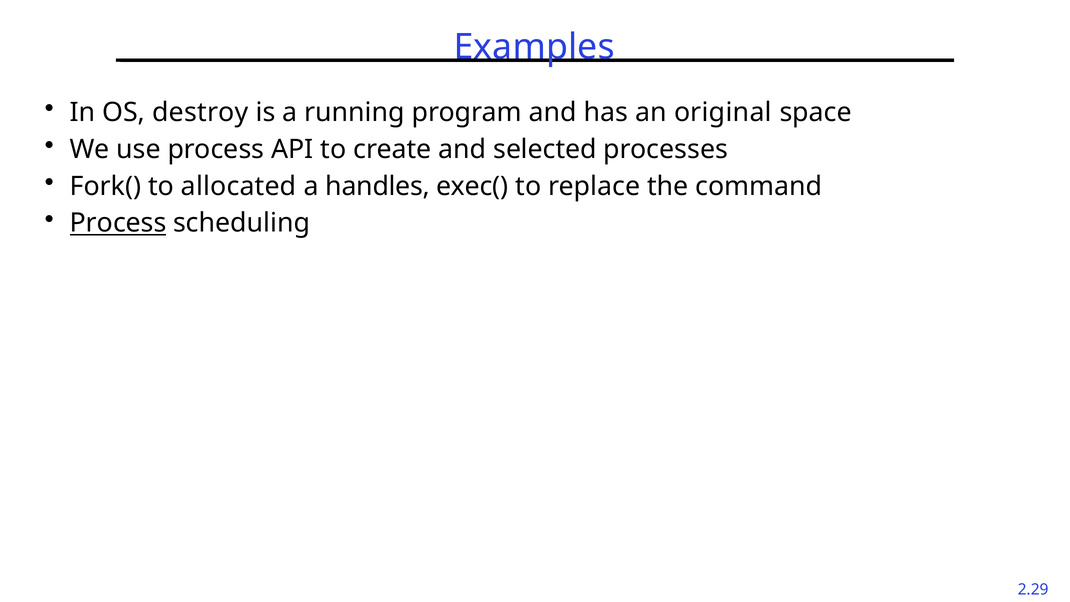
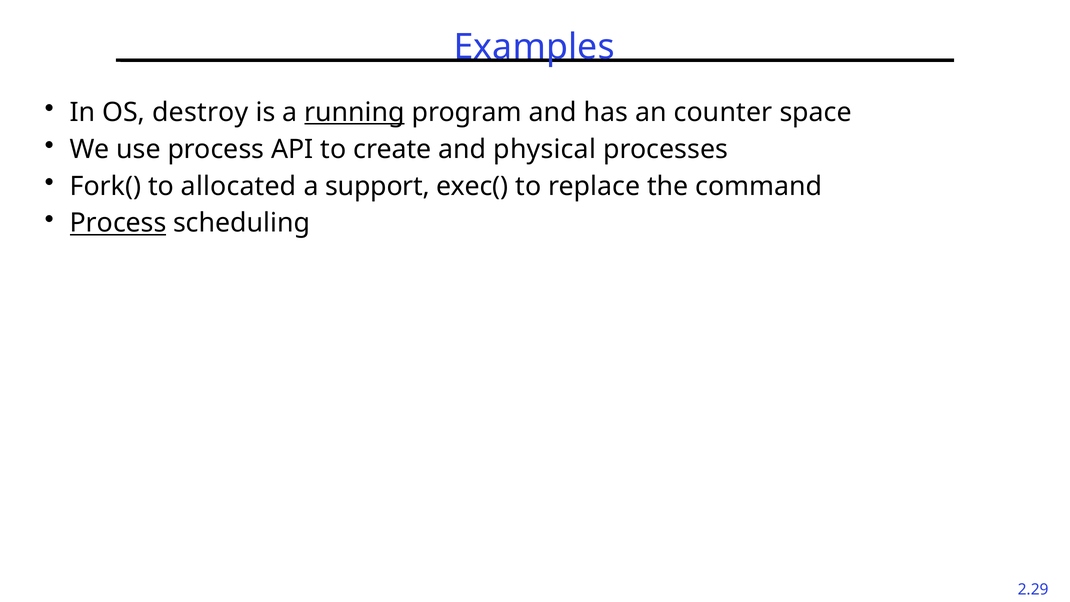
running underline: none -> present (355, 112)
original: original -> counter (723, 112)
selected: selected -> physical (545, 149)
handles: handles -> support (378, 186)
